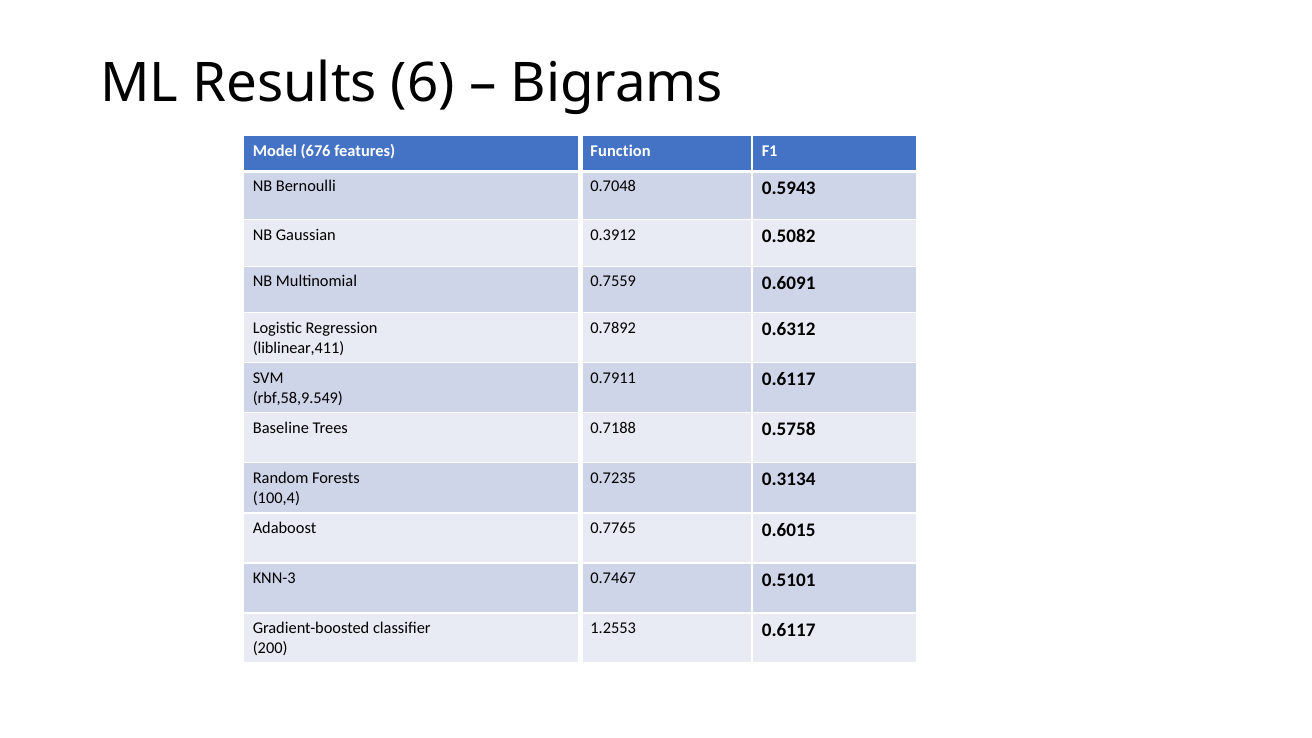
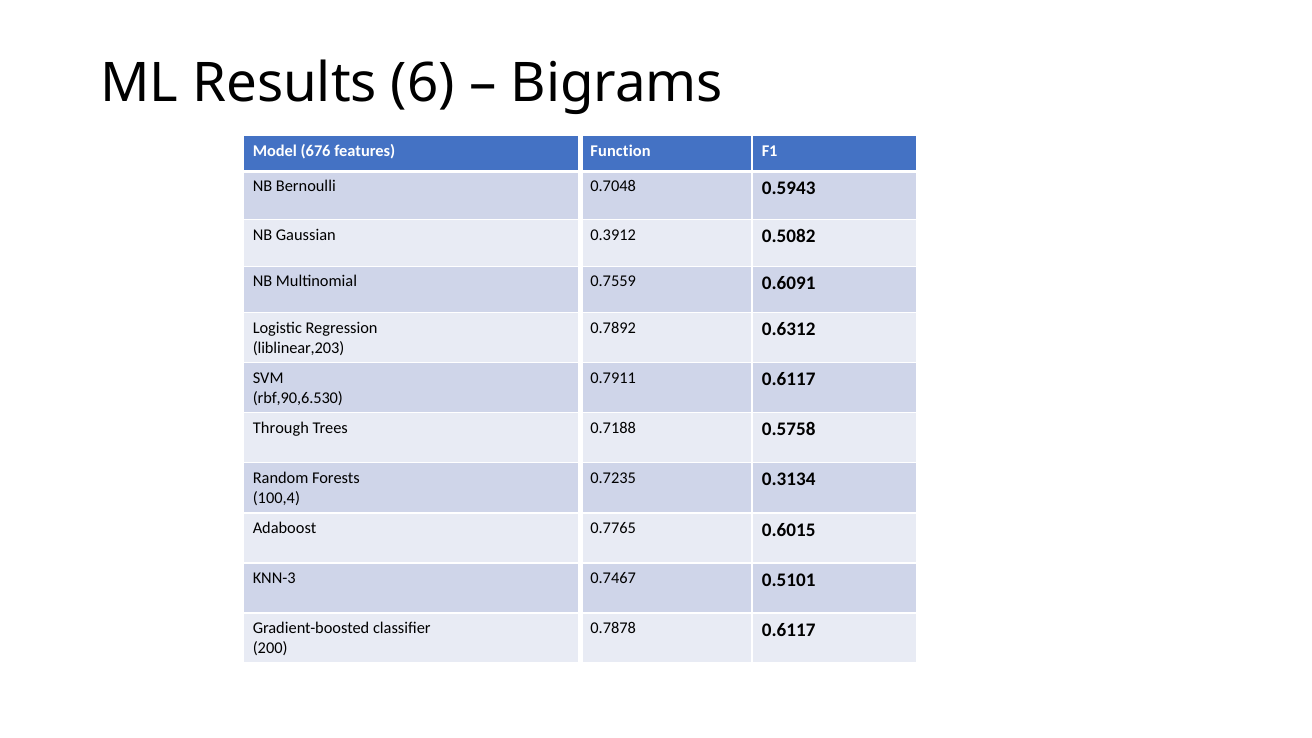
liblinear,411: liblinear,411 -> liblinear,203 (299, 348)
rbf,58,9.549: rbf,58,9.549 -> rbf,90,6.530 (298, 398)
Baseline: Baseline -> Through (281, 428)
1.2553: 1.2553 -> 0.7878 (613, 628)
